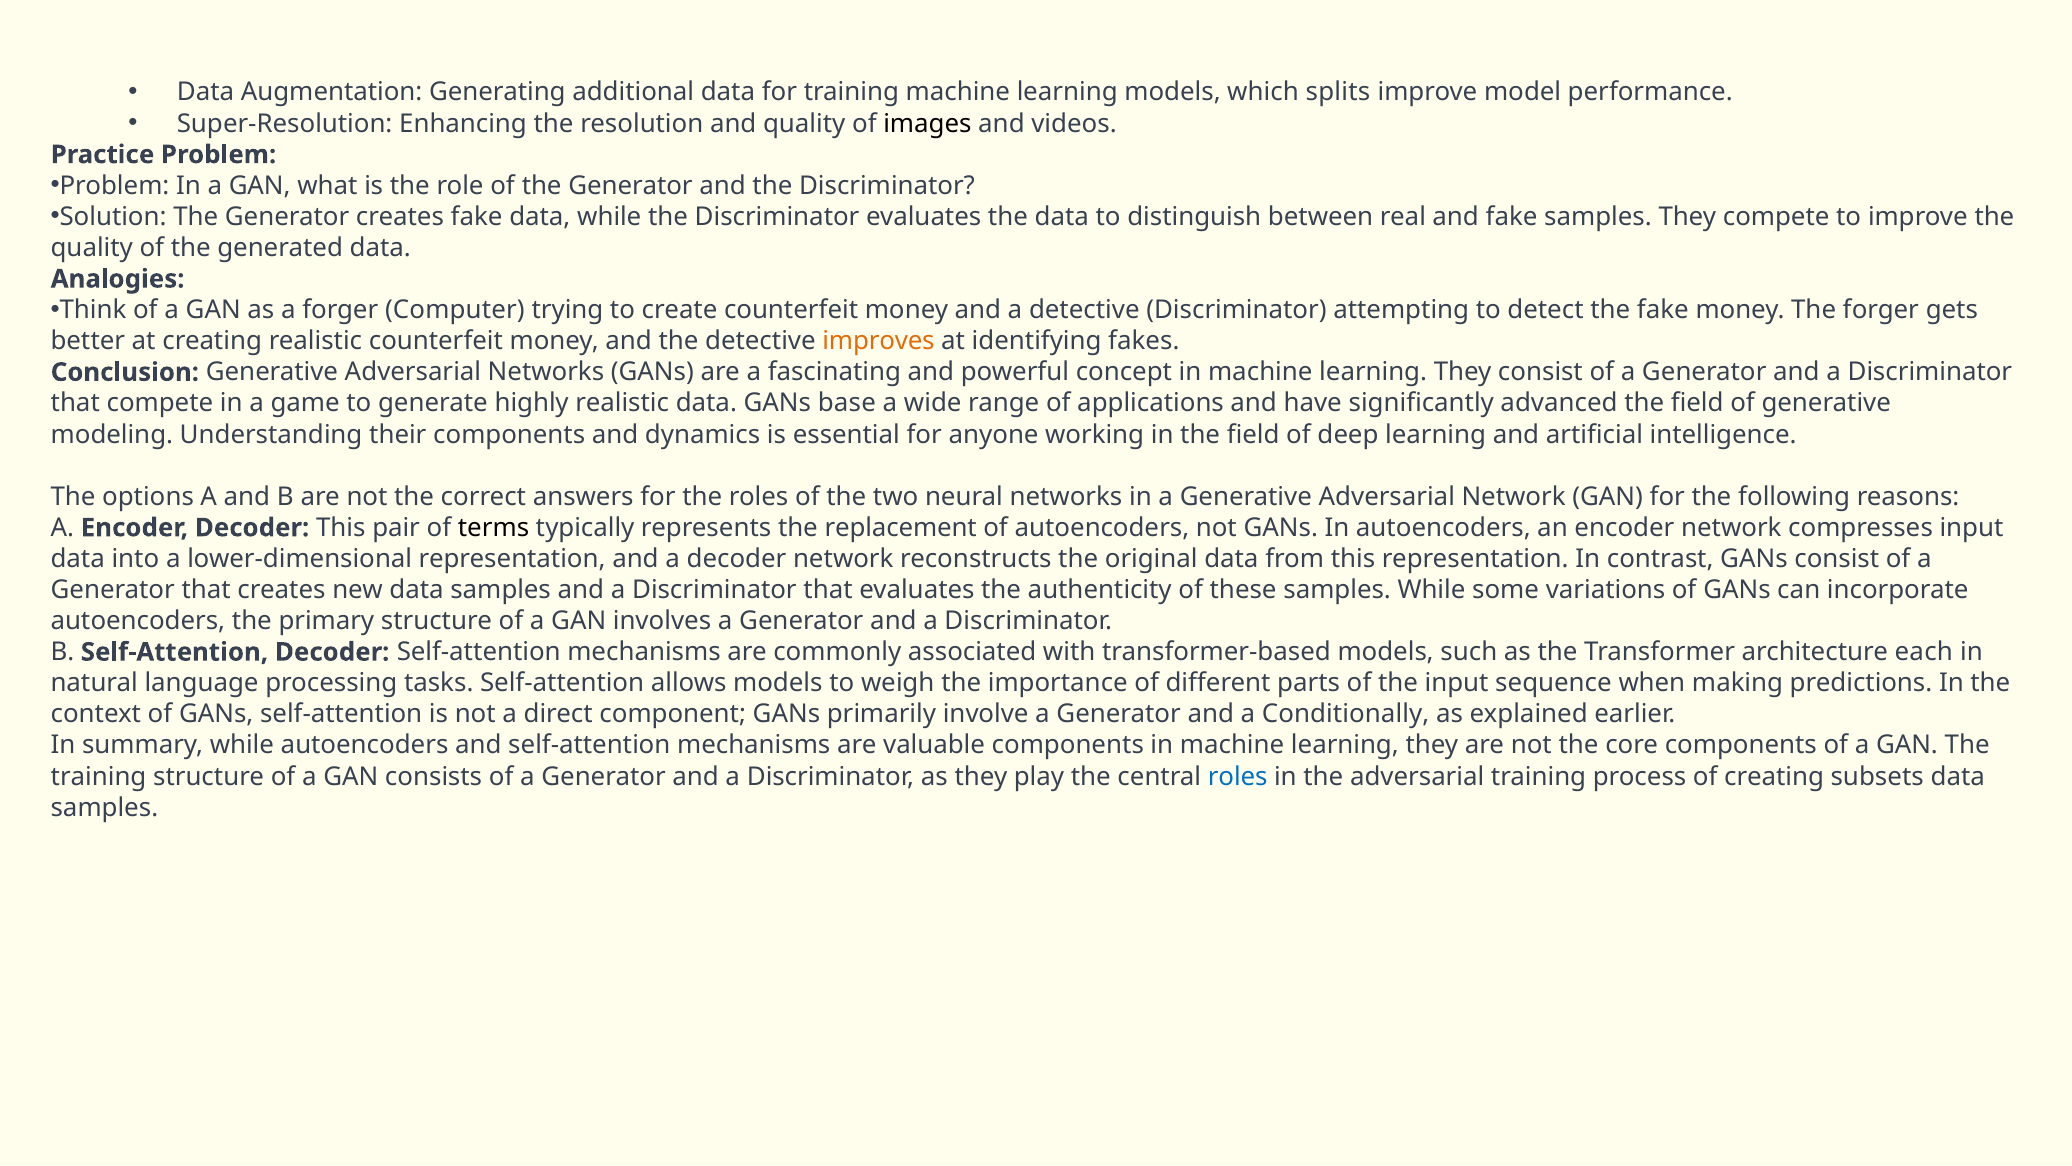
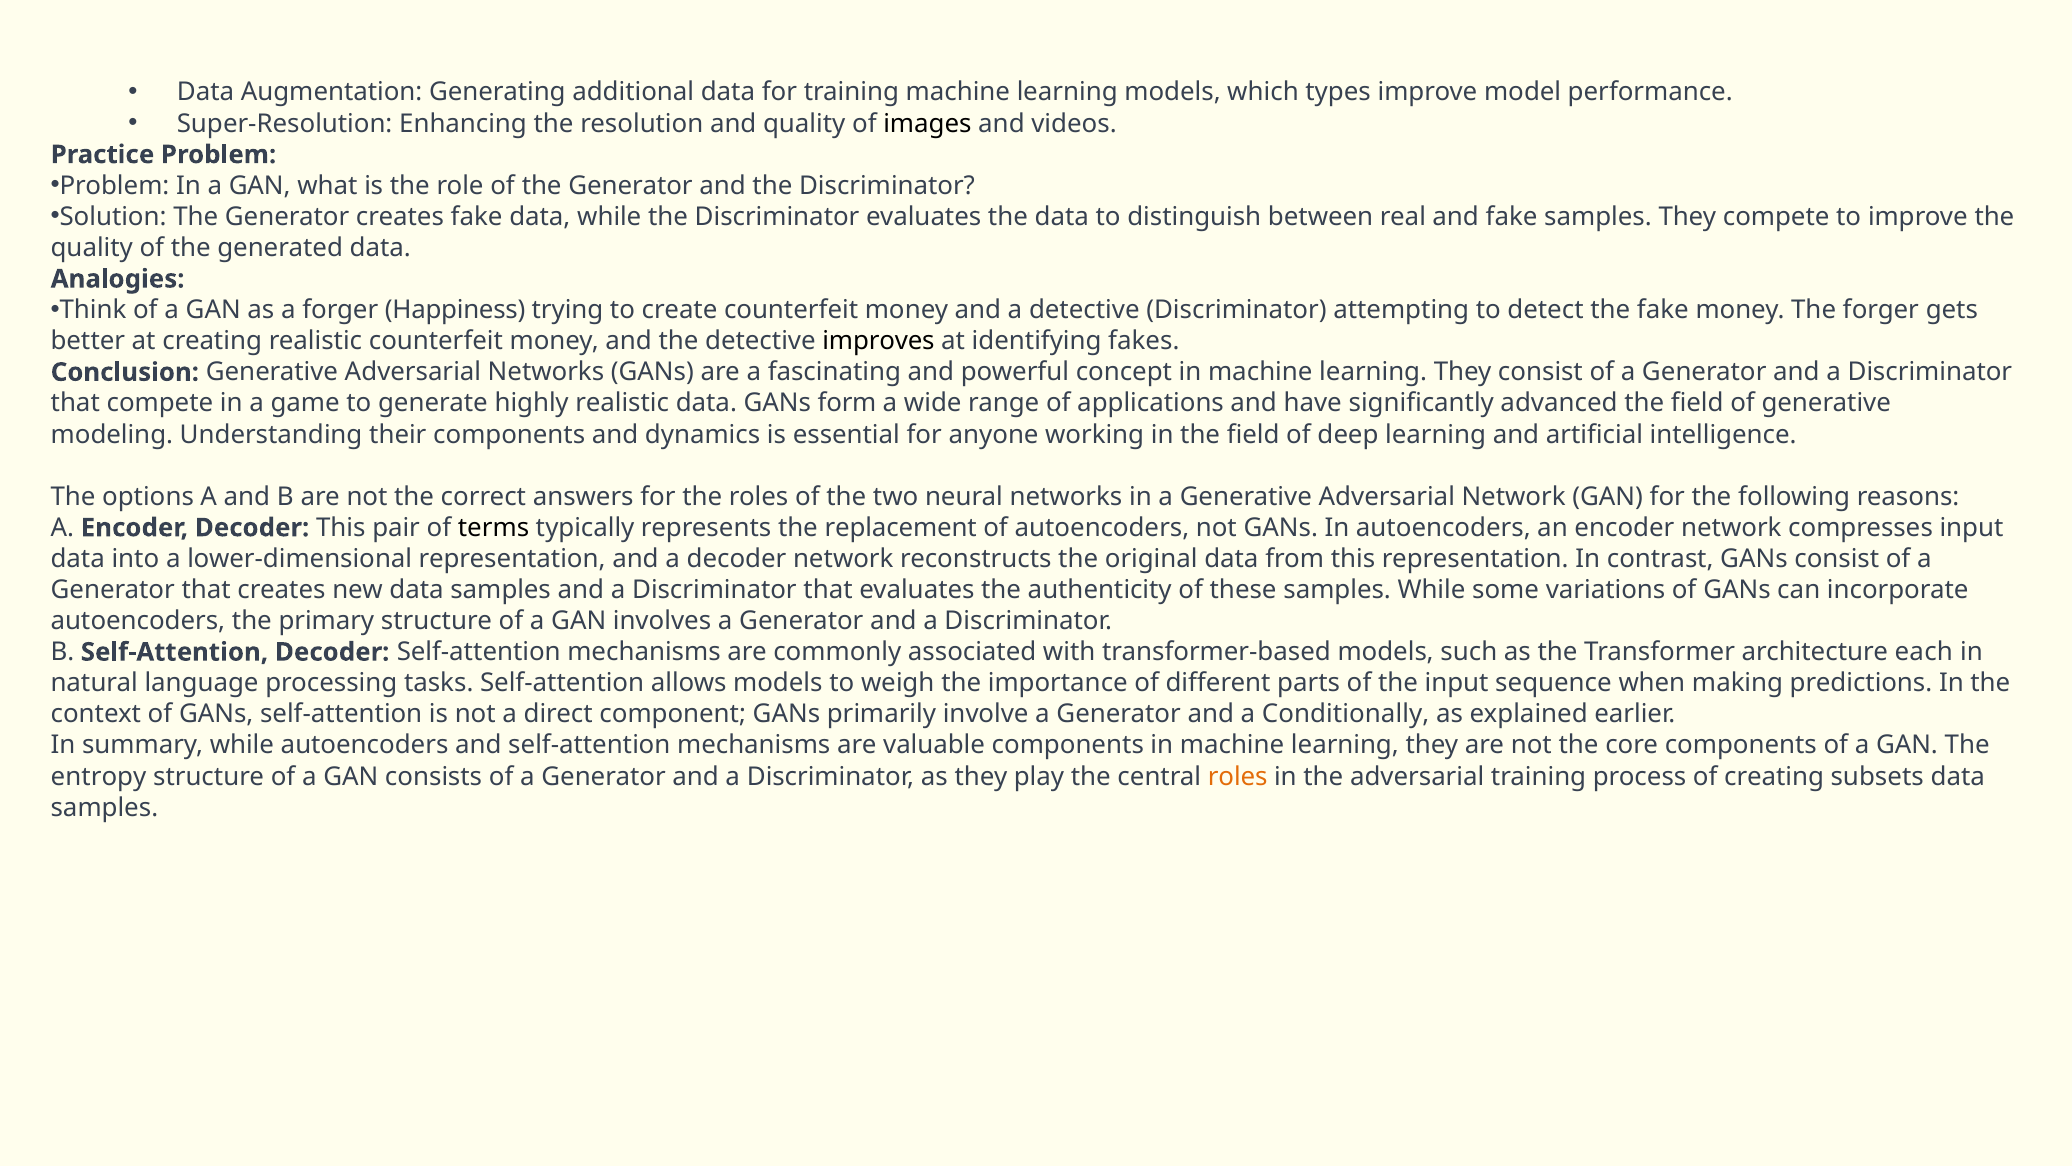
splits: splits -> types (1338, 92)
Computer: Computer -> Happiness (455, 310)
improves colour: orange -> black (879, 341)
base: base -> form (847, 403)
training: training -> entropy (99, 776)
roles colour: blue -> orange (1238, 776)
